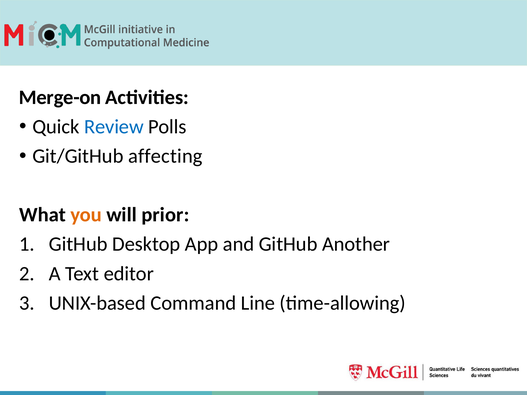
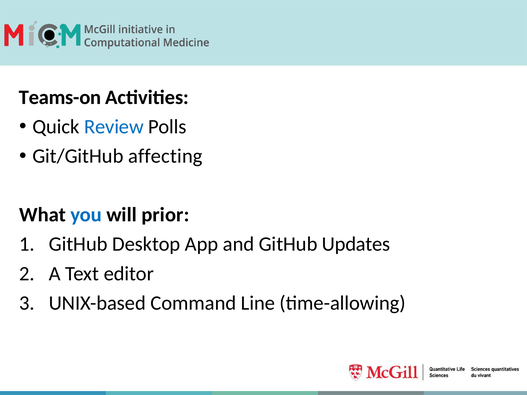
Merge-on: Merge-on -> Teams-on (60, 97)
you colour: orange -> blue (86, 215)
Another: Another -> Updates (356, 244)
